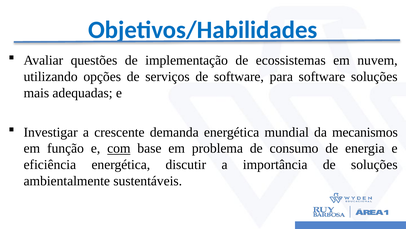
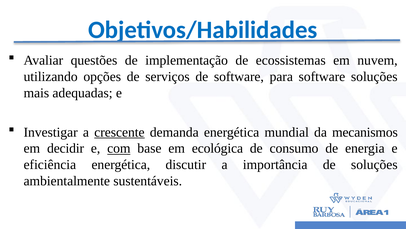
crescente underline: none -> present (119, 132)
função: função -> decidir (66, 148)
problema: problema -> ecológica (217, 148)
